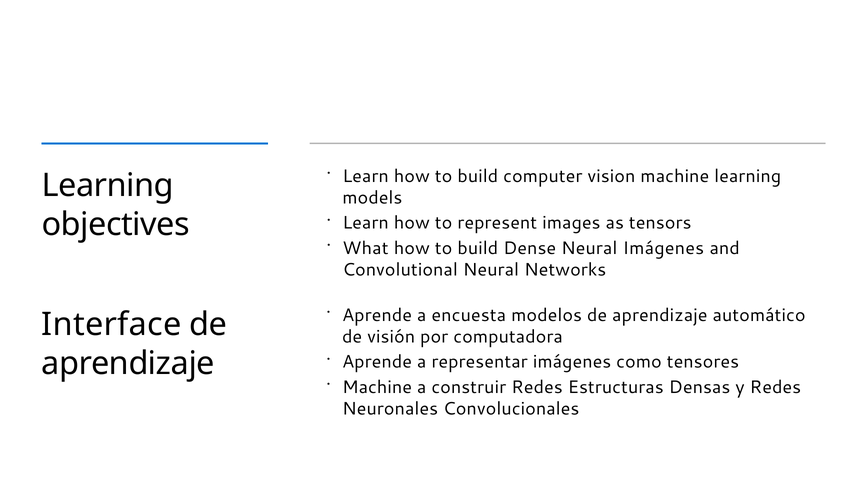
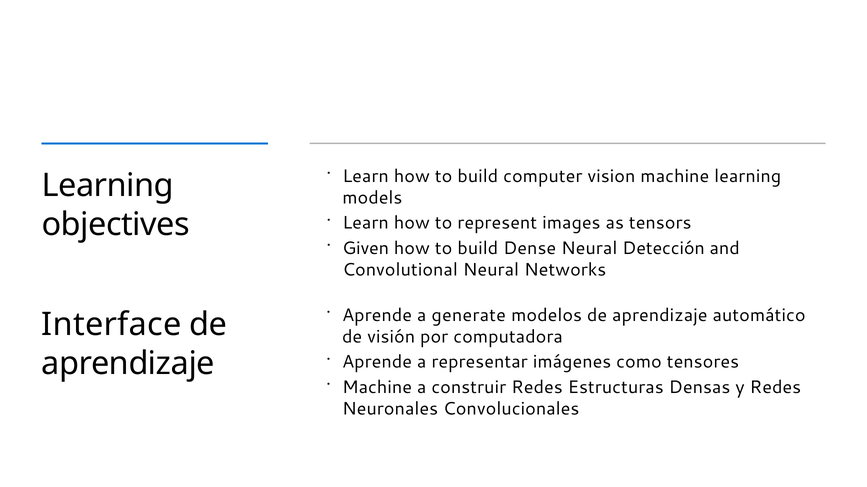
What: What -> Given (366, 249)
Neural Imágenes: Imágenes -> Detección (664, 249)
encuesta: encuesta -> generate (469, 316)
